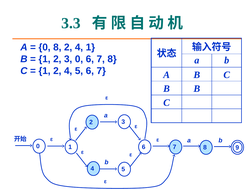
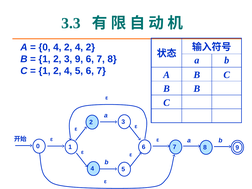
0 8: 8 -> 4 (57, 47)
2 4 1: 1 -> 2 (90, 47)
3 0: 0 -> 9 (79, 59)
